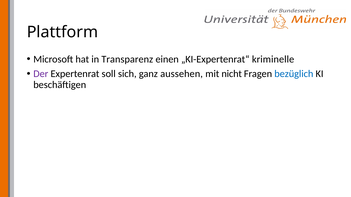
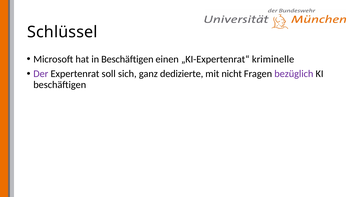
Plattform: Plattform -> Schlüssel (62, 32)
in Transparenz: Transparenz -> Beschäftigen (127, 59)
aussehen: aussehen -> dedizierte (182, 74)
bezüglich colour: blue -> purple (294, 74)
